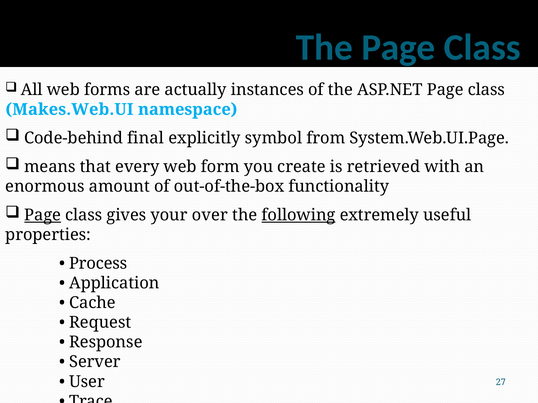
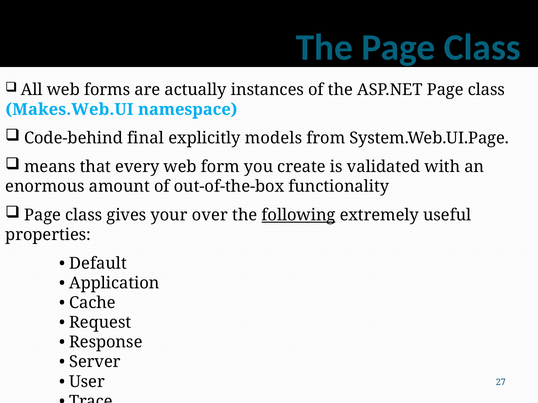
symbol: symbol -> models (273, 138)
retrieved: retrieved -> validated (384, 167)
Page underline: present -> none (43, 215)
Process: Process -> Default (98, 264)
